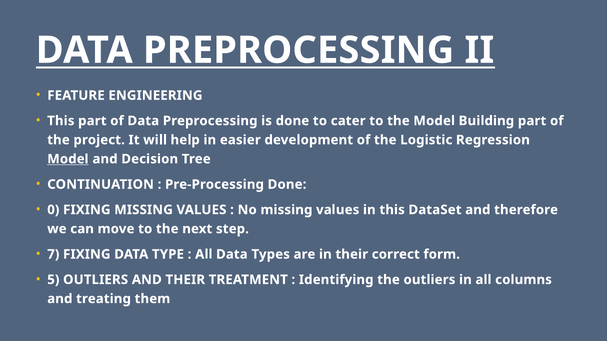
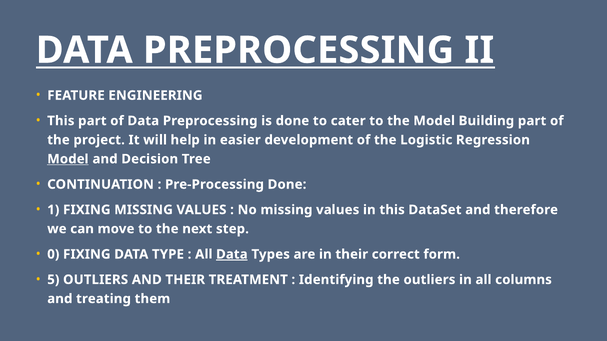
0: 0 -> 1 (53, 210)
7: 7 -> 0 (53, 255)
Data underline: none -> present (232, 255)
